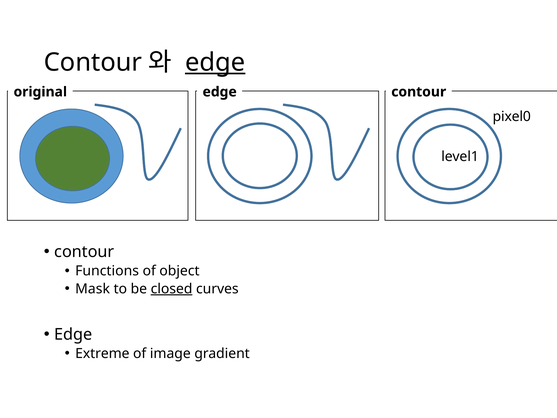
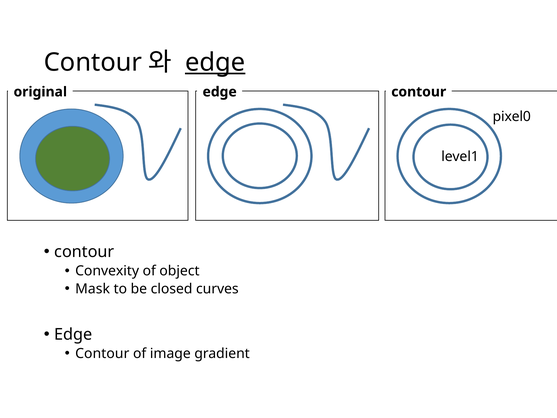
Functions: Functions -> Convexity (107, 271)
closed underline: present -> none (172, 289)
Extreme: Extreme -> Contour (102, 353)
